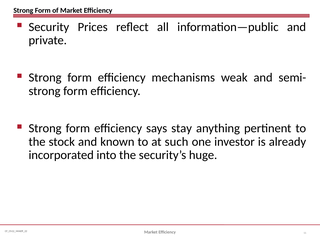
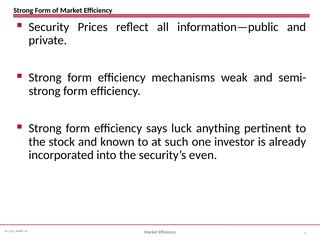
stay: stay -> luck (182, 128)
huge: huge -> even (203, 155)
